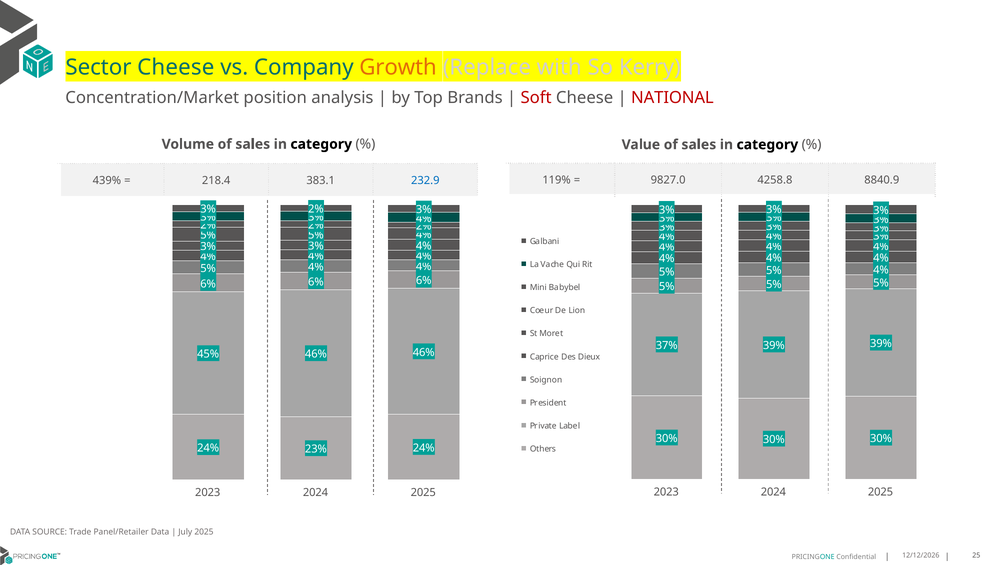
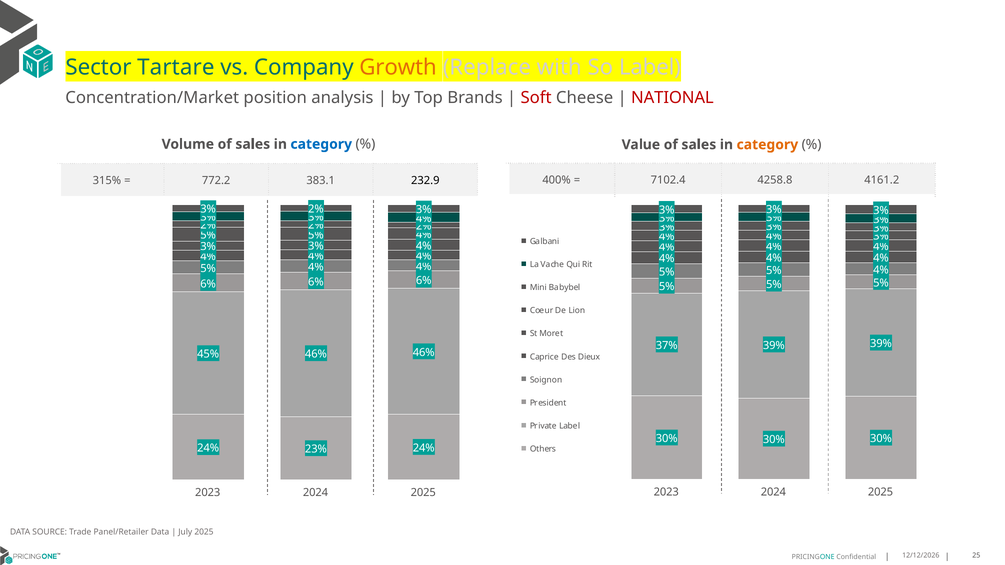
Sector Cheese: Cheese -> Tartare (176, 68)
So Kerry: Kerry -> Label (650, 68)
category colour: black -> blue (321, 144)
category colour: black -> orange (767, 145)
119%: 119% -> 400% (557, 180)
9827.0: 9827.0 -> 7102.4 (668, 180)
8840.9: 8840.9 -> 4161.2 (882, 180)
439%: 439% -> 315% (107, 181)
218.4: 218.4 -> 772.2 (216, 181)
232.9 colour: blue -> black (425, 181)
